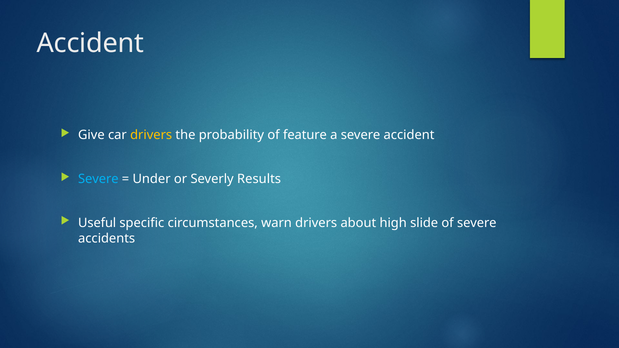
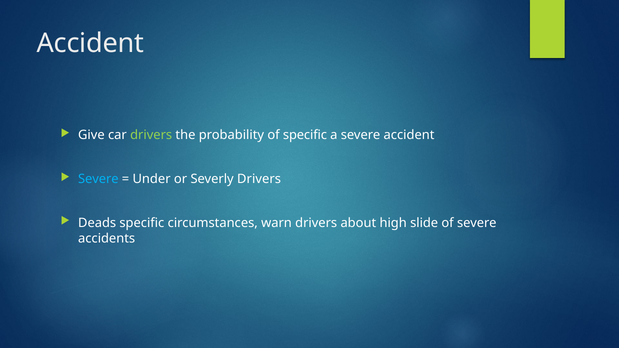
drivers colour: yellow -> light green (151, 135)
of feature: feature -> specific (305, 135)
Severly Results: Results -> Drivers (259, 179)
Useful: Useful -> Deads (97, 223)
